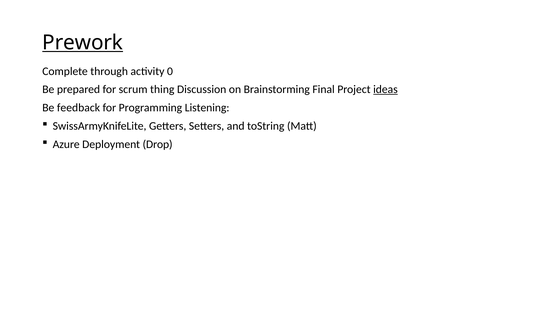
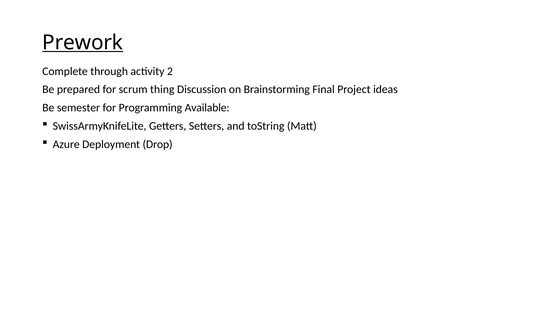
0: 0 -> 2 (170, 71)
ideas underline: present -> none (385, 90)
feedback: feedback -> semester (79, 108)
Listening: Listening -> Available (207, 108)
